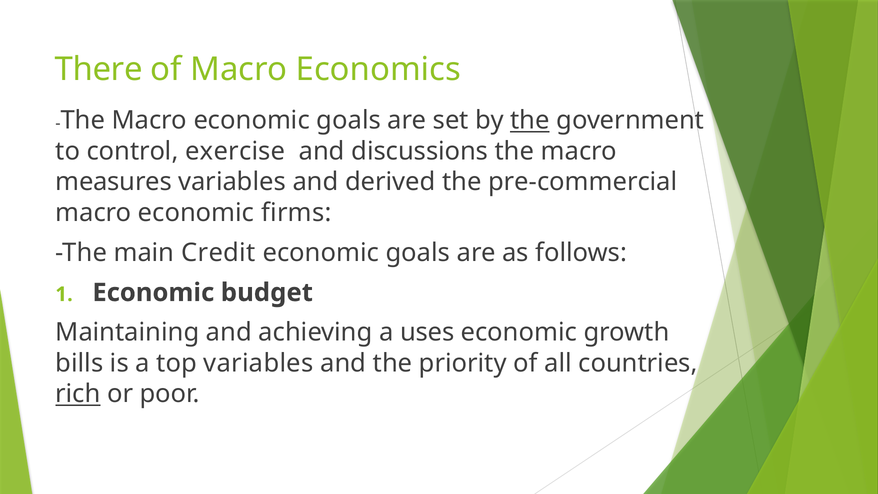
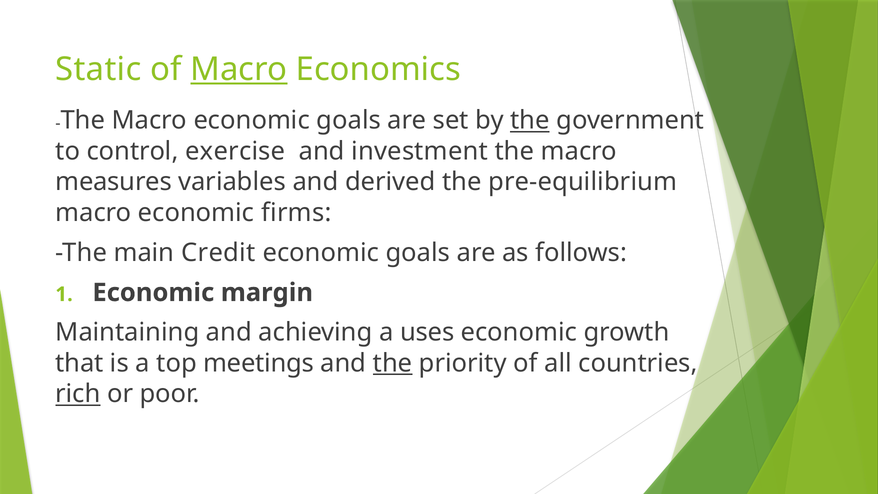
There: There -> Static (98, 69)
Macro underline: none -> present (239, 69)
discussions: discussions -> investment (420, 151)
pre-commercial: pre-commercial -> pre-equilibrium (583, 182)
budget: budget -> margin (267, 293)
bills: bills -> that (79, 363)
top variables: variables -> meetings (259, 363)
the underline: none -> present (393, 363)
